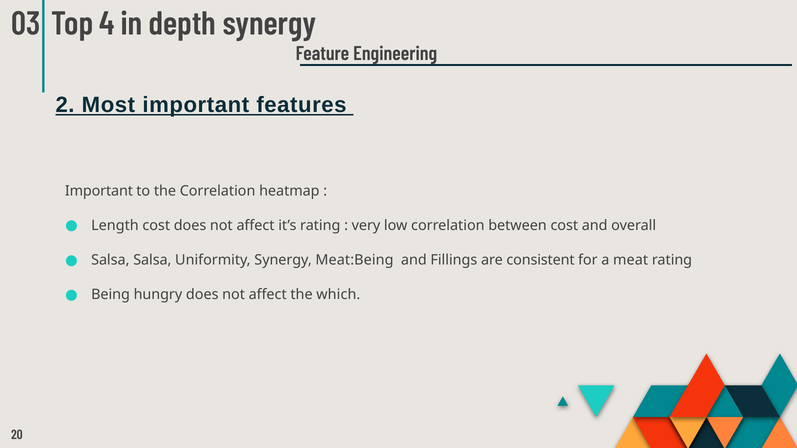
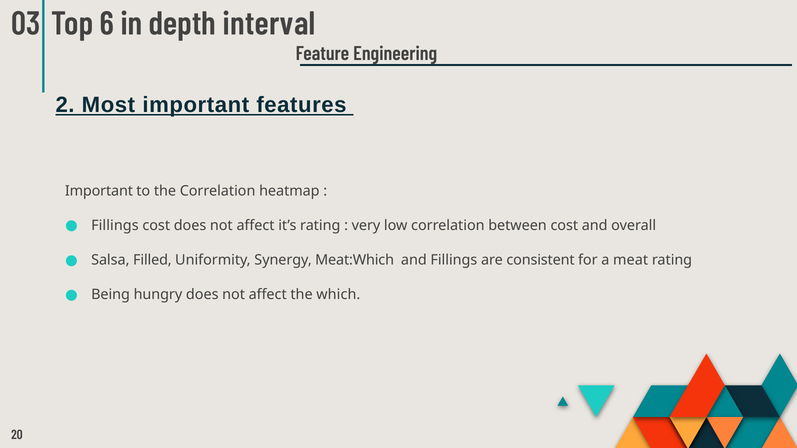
4: 4 -> 6 (107, 24)
depth synergy: synergy -> interval (269, 24)
Length: Length -> Fillings (115, 226)
Salsa Salsa: Salsa -> Filled (152, 260)
Meat:Being: Meat:Being -> Meat:Which (355, 260)
